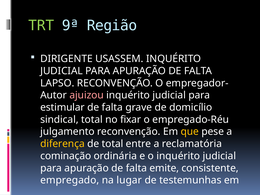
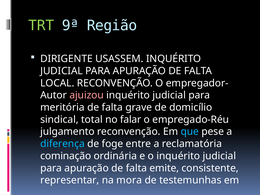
LAPSO: LAPSO -> LOCAL (57, 83)
estimular: estimular -> meritória (62, 107)
fixar: fixar -> falar (131, 120)
que colour: yellow -> light blue (190, 132)
diferença colour: yellow -> light blue (62, 144)
de total: total -> foge (112, 144)
empregado: empregado -> representar (70, 180)
lugar: lugar -> mora (129, 180)
